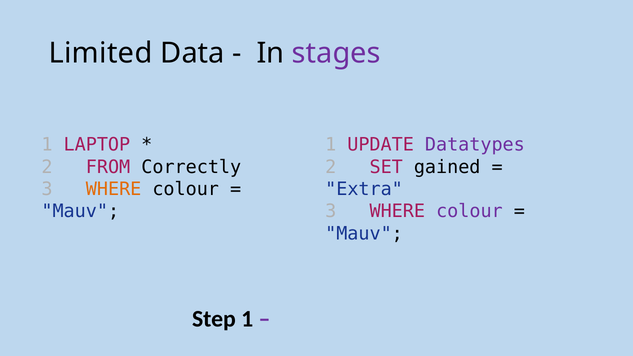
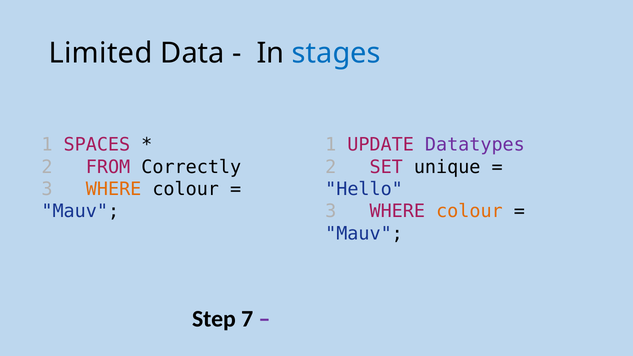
stages colour: purple -> blue (336, 53)
LAPTOP: LAPTOP -> SPACES (97, 145)
gained: gained -> unique (447, 167)
Extra: Extra -> Hello (364, 189)
colour colour: purple -> orange (469, 211)
Step 1: 1 -> 7 (247, 319)
